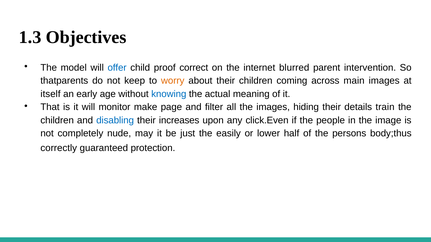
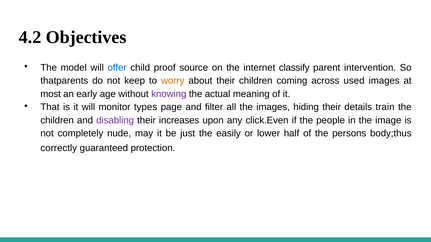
1.3: 1.3 -> 4.2 (30, 37)
correct: correct -> source (194, 68)
blurred: blurred -> classify (294, 68)
main: main -> used (354, 81)
itself: itself -> most (51, 94)
knowing colour: blue -> purple (169, 94)
make: make -> types (146, 107)
disabling colour: blue -> purple (115, 120)
